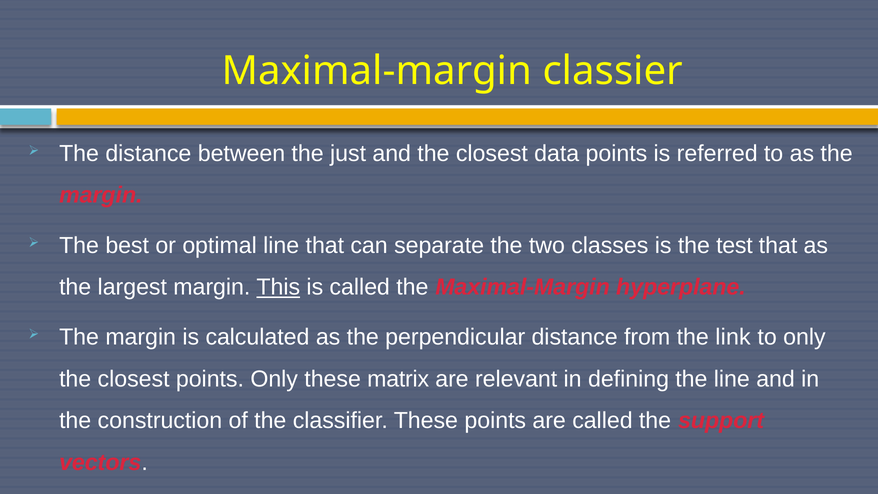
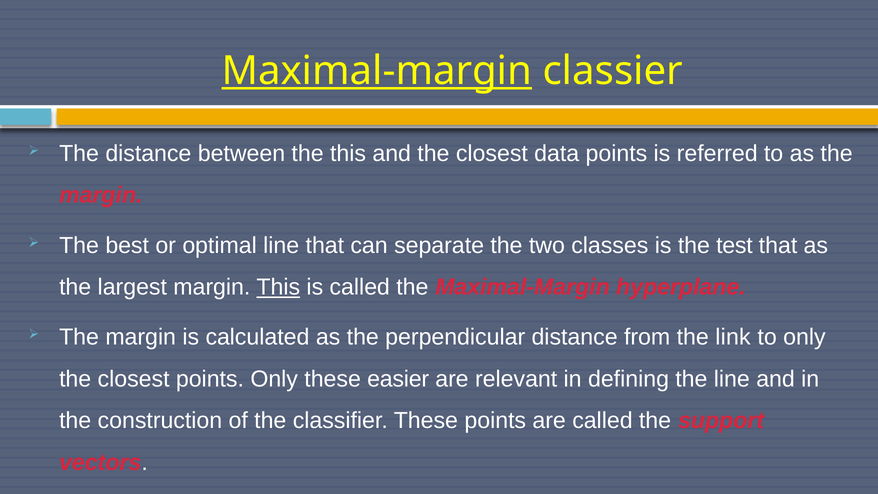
Maximal-margin underline: none -> present (377, 71)
the just: just -> this (348, 153)
matrix: matrix -> easier (398, 379)
